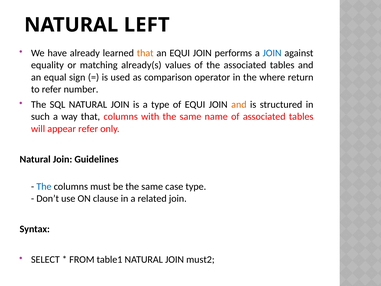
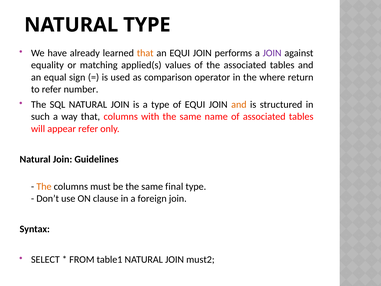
NATURAL LEFT: LEFT -> TYPE (147, 25)
JOIN colour: blue -> purple (272, 53)
already(s: already(s -> applied(s (141, 65)
The colour: blue -> orange (44, 186)
case: case -> final (174, 186)
related: related -> foreign (152, 198)
